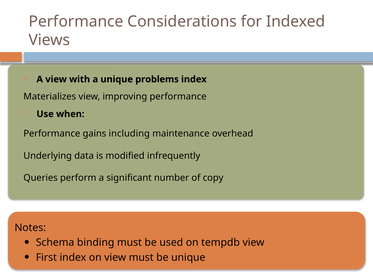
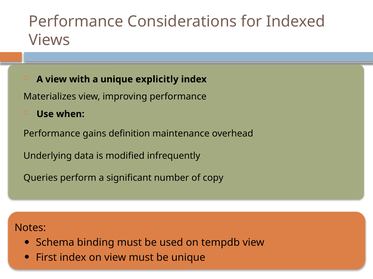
problems: problems -> explicitly (157, 80)
including: including -> definition (129, 134)
